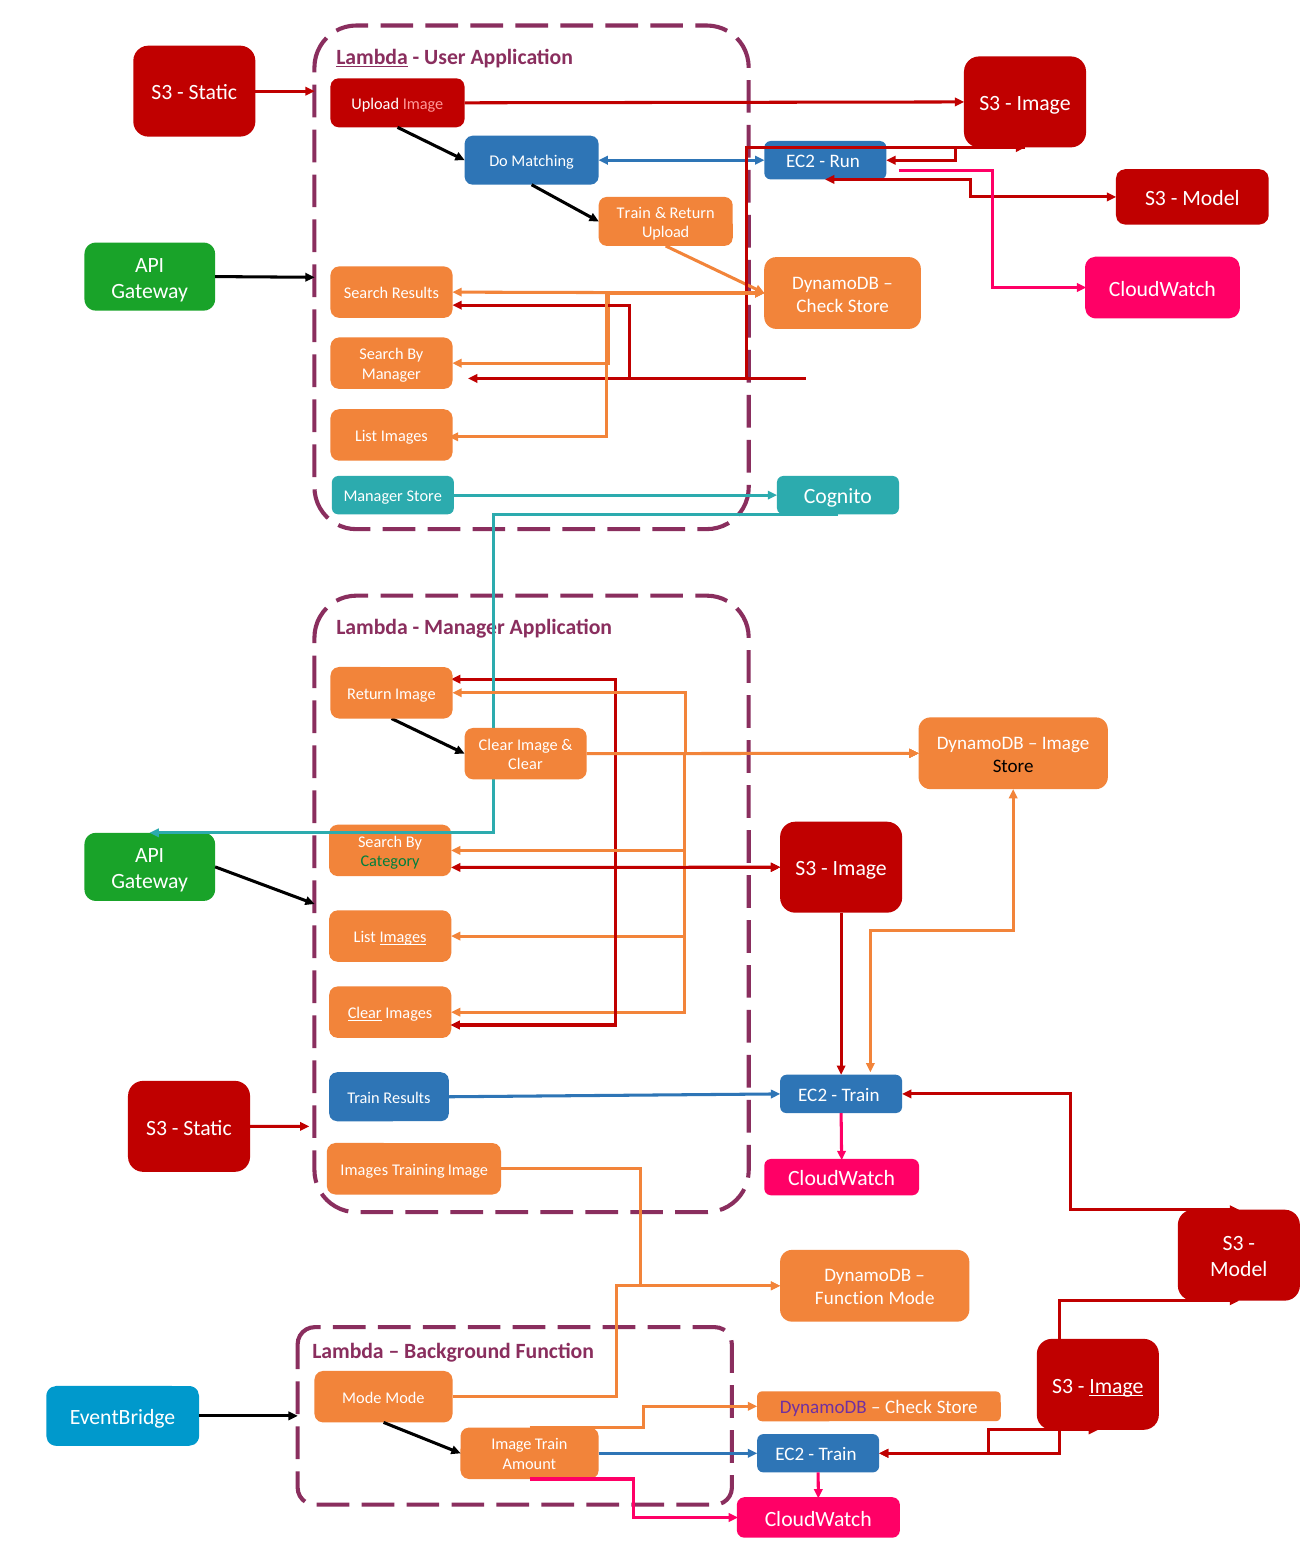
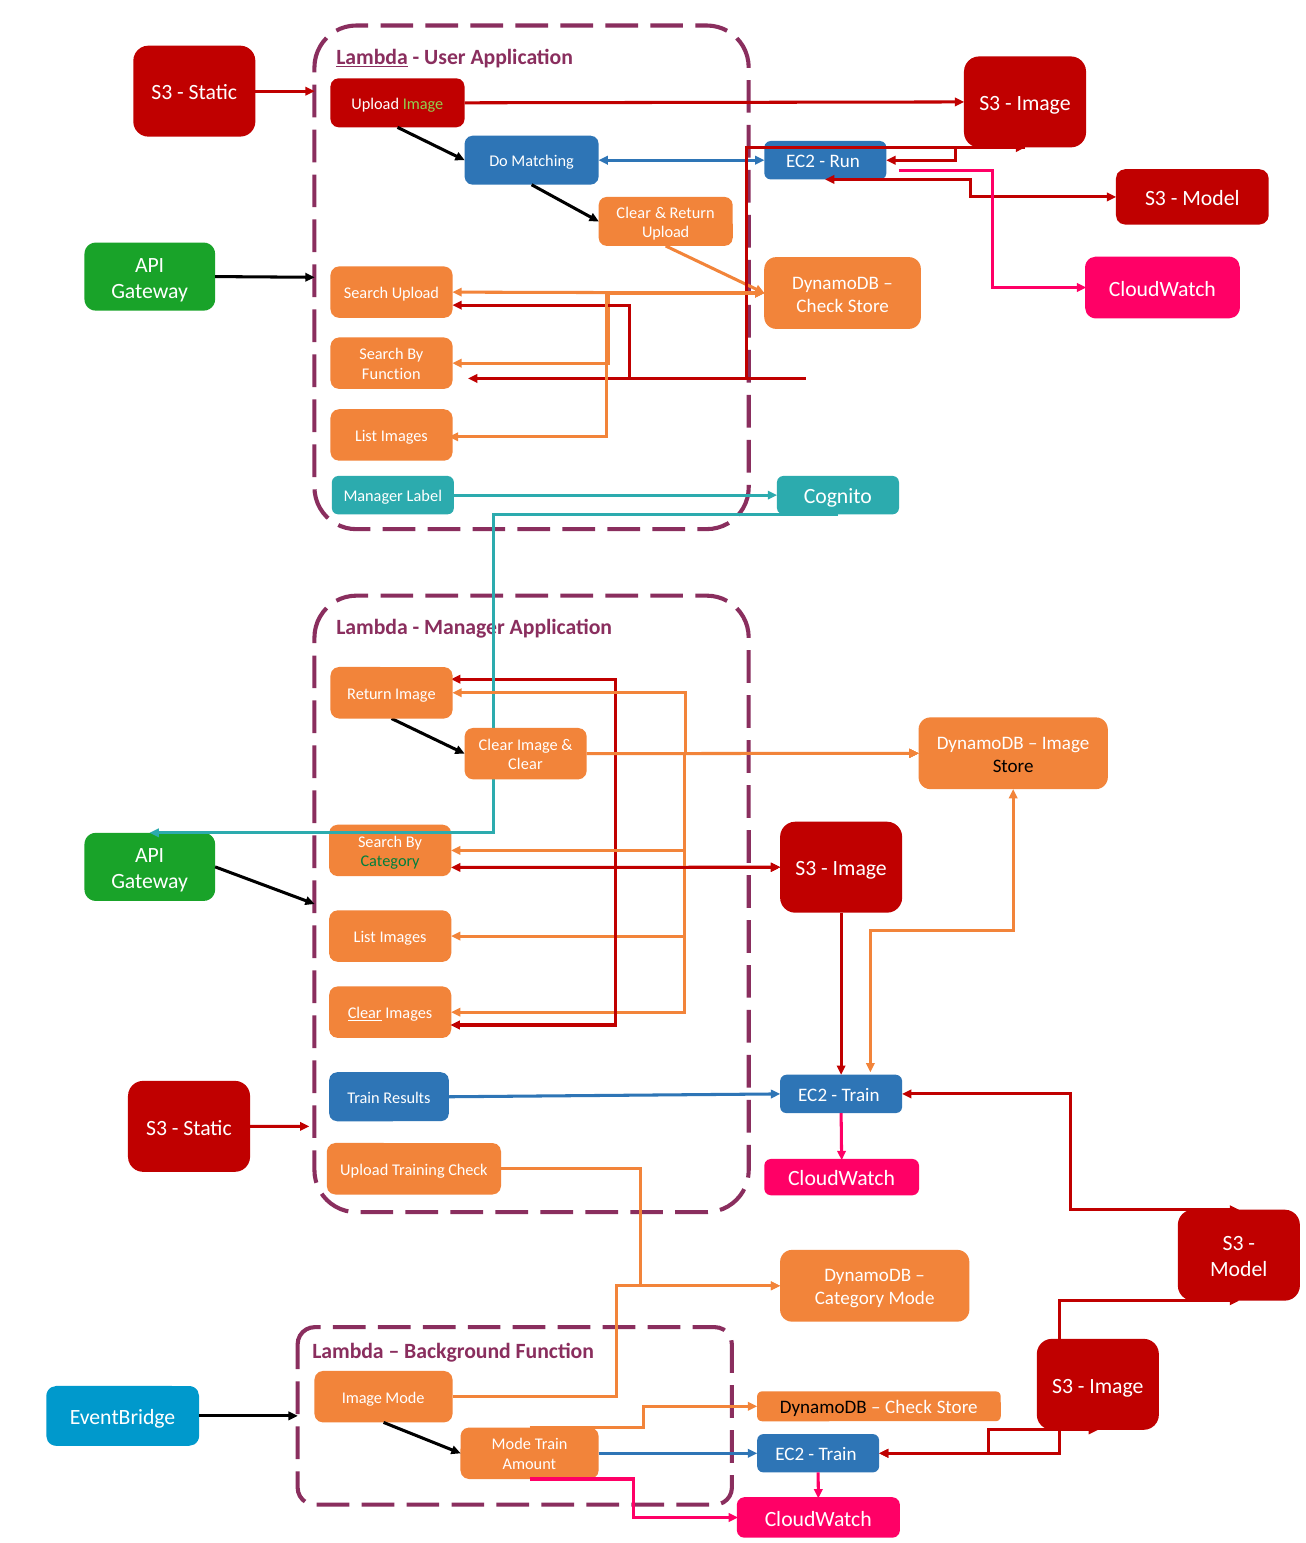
Image colour: pink -> light green (423, 104)
Train: Train -> Clear (634, 213)
Search Results: Results -> Upload (415, 293)
Manager: Manager -> Function (391, 374)
Manager Store: Store -> Label (424, 496)
Images underline: present -> none (403, 937)
Images: Images -> Upload (364, 1170)
Training Image: Image -> Check (468, 1170)
Function: Function -> Category (849, 1298)
Image underline: present -> none (1116, 1385)
Mode: Mode -> Image (362, 1397)
DynamoDB colour: purple -> black (823, 1407)
Image: Image -> Mode (511, 1444)
